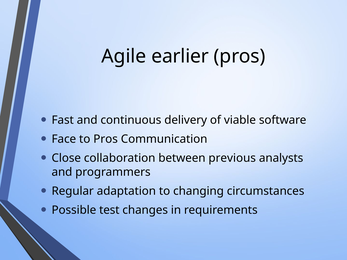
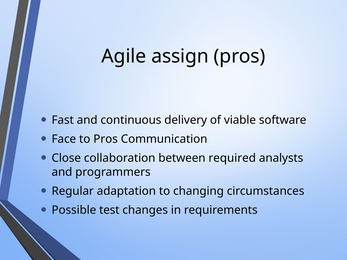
earlier: earlier -> assign (180, 56)
previous: previous -> required (232, 158)
